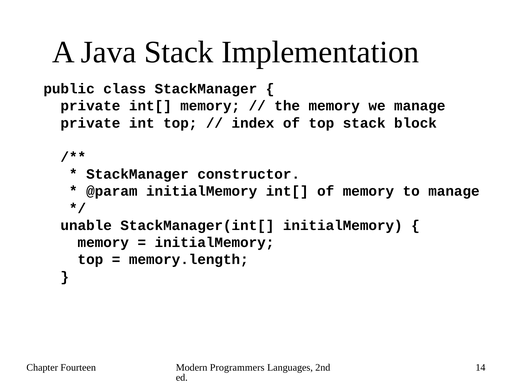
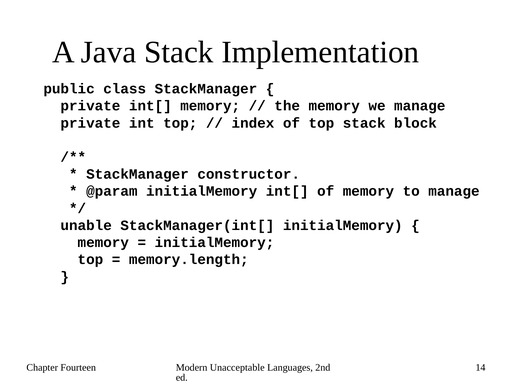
Programmers: Programmers -> Unacceptable (237, 368)
